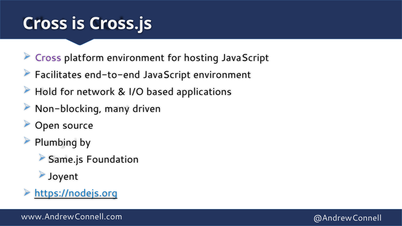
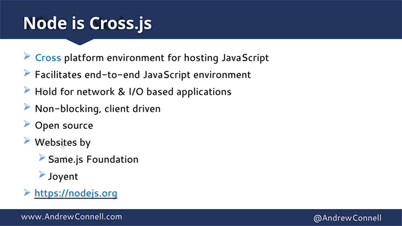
Cross: Cross -> Node (45, 24)
Cross colour: purple -> blue (48, 58)
many: many -> client (117, 109)
Plumbing: Plumbing -> Websites (56, 143)
